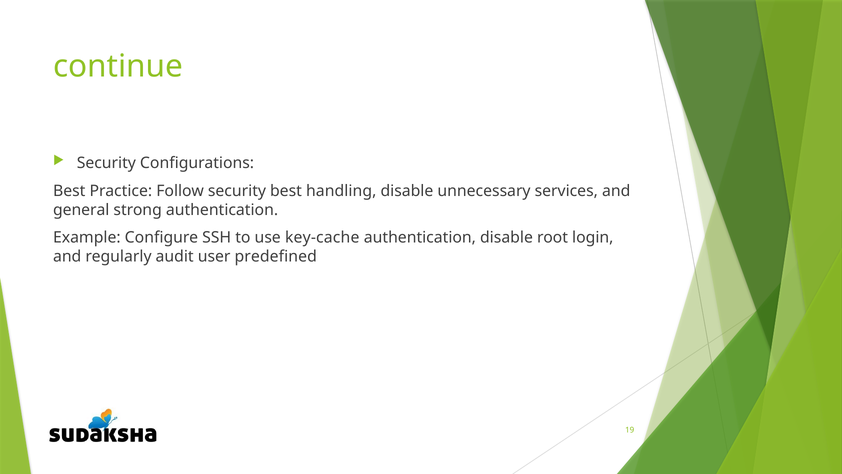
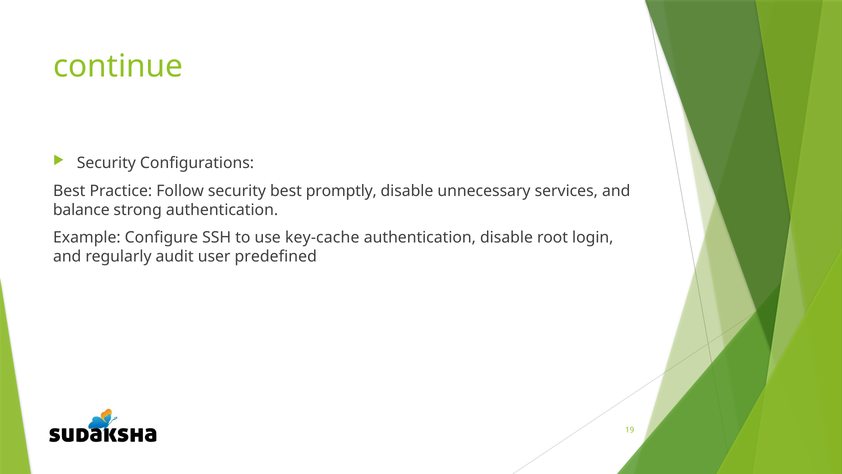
handling: handling -> promptly (341, 191)
general: general -> balance (81, 210)
